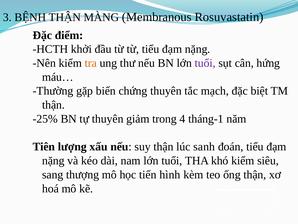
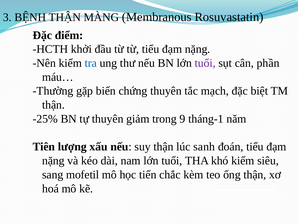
tra colour: orange -> blue (91, 63)
hứng: hứng -> phần (268, 63)
4: 4 -> 9 (182, 119)
thượng: thượng -> mofetil (83, 174)
hình: hình -> chắc (170, 174)
